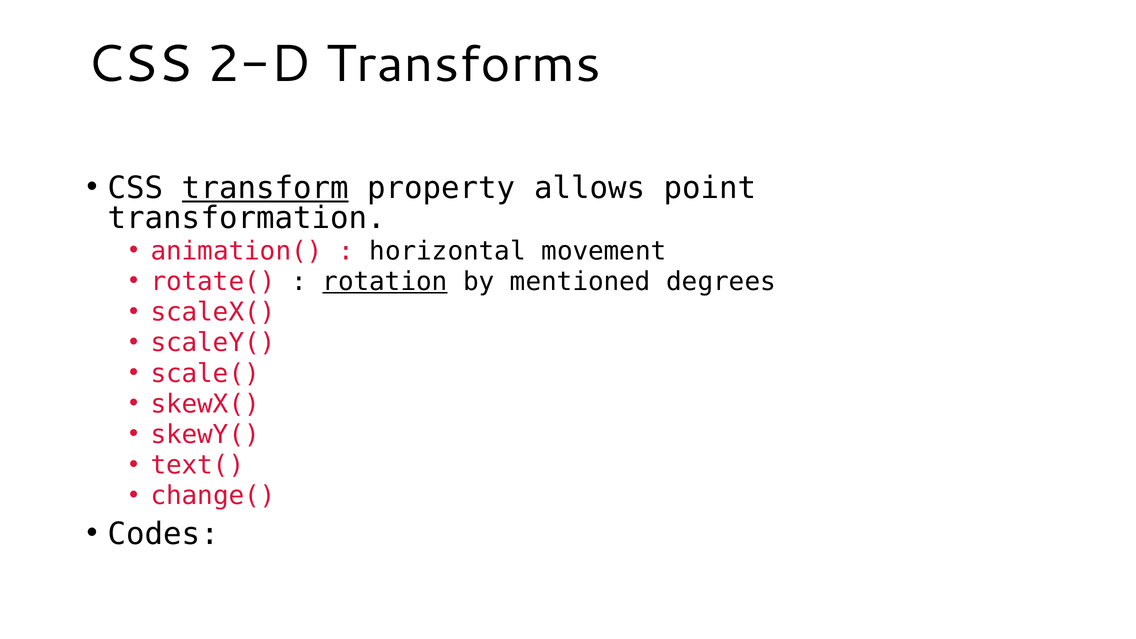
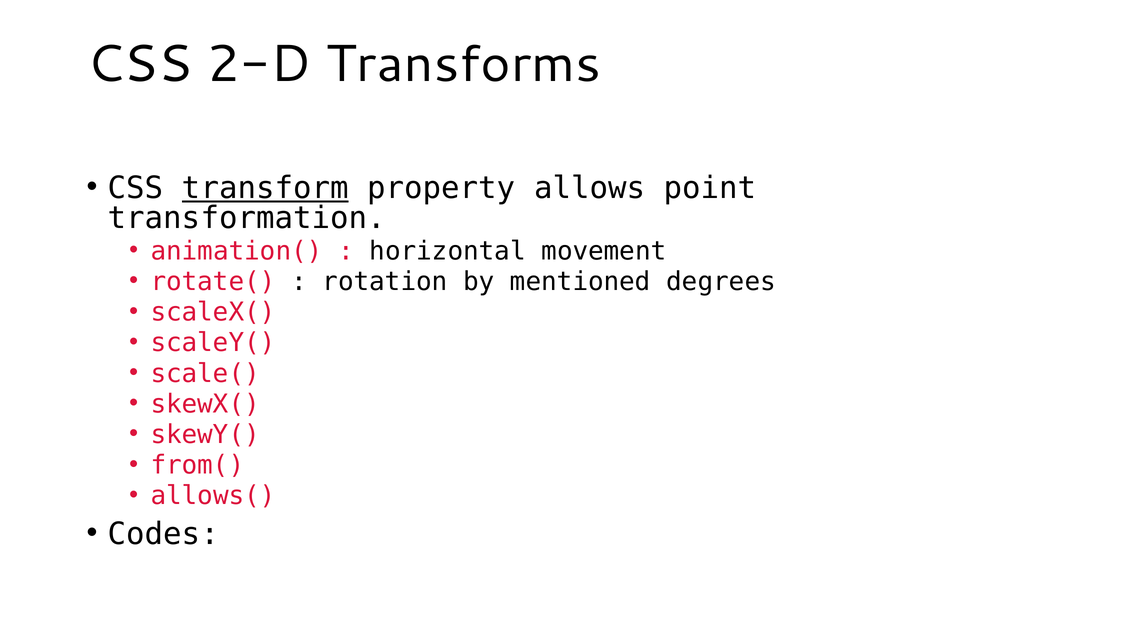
rotation underline: present -> none (385, 282)
text(: text( -> from( (197, 465)
change(: change( -> allows( (213, 496)
